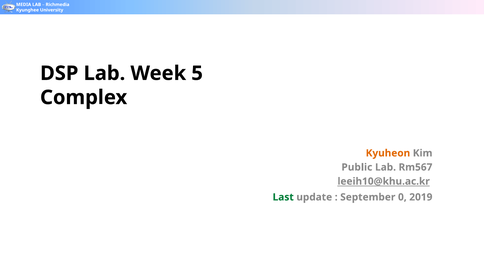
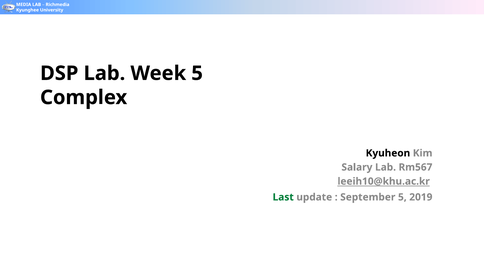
Kyuheon colour: orange -> black (388, 153)
Public: Public -> Salary (357, 167)
September 0: 0 -> 5 (402, 197)
